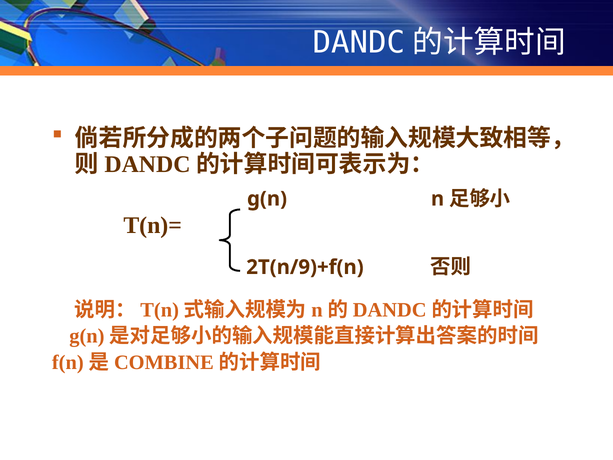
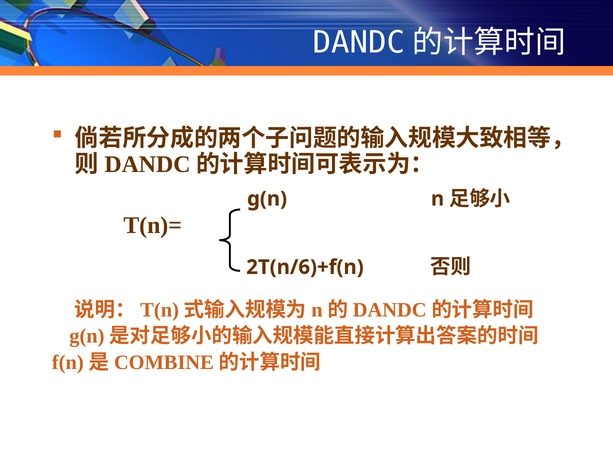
2T(n/9)+f(n: 2T(n/9)+f(n -> 2T(n/6)+f(n (305, 267)
